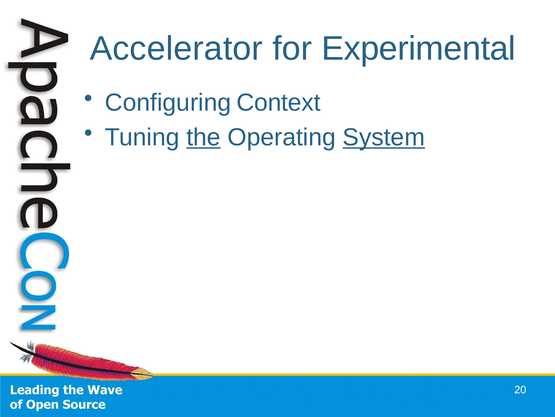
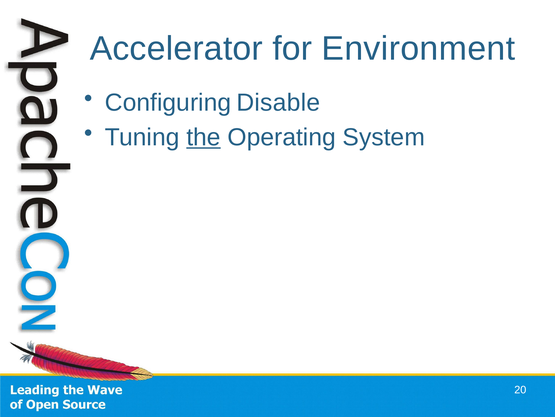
Experimental: Experimental -> Environment (418, 49)
Context: Context -> Disable (278, 103)
System underline: present -> none (384, 137)
